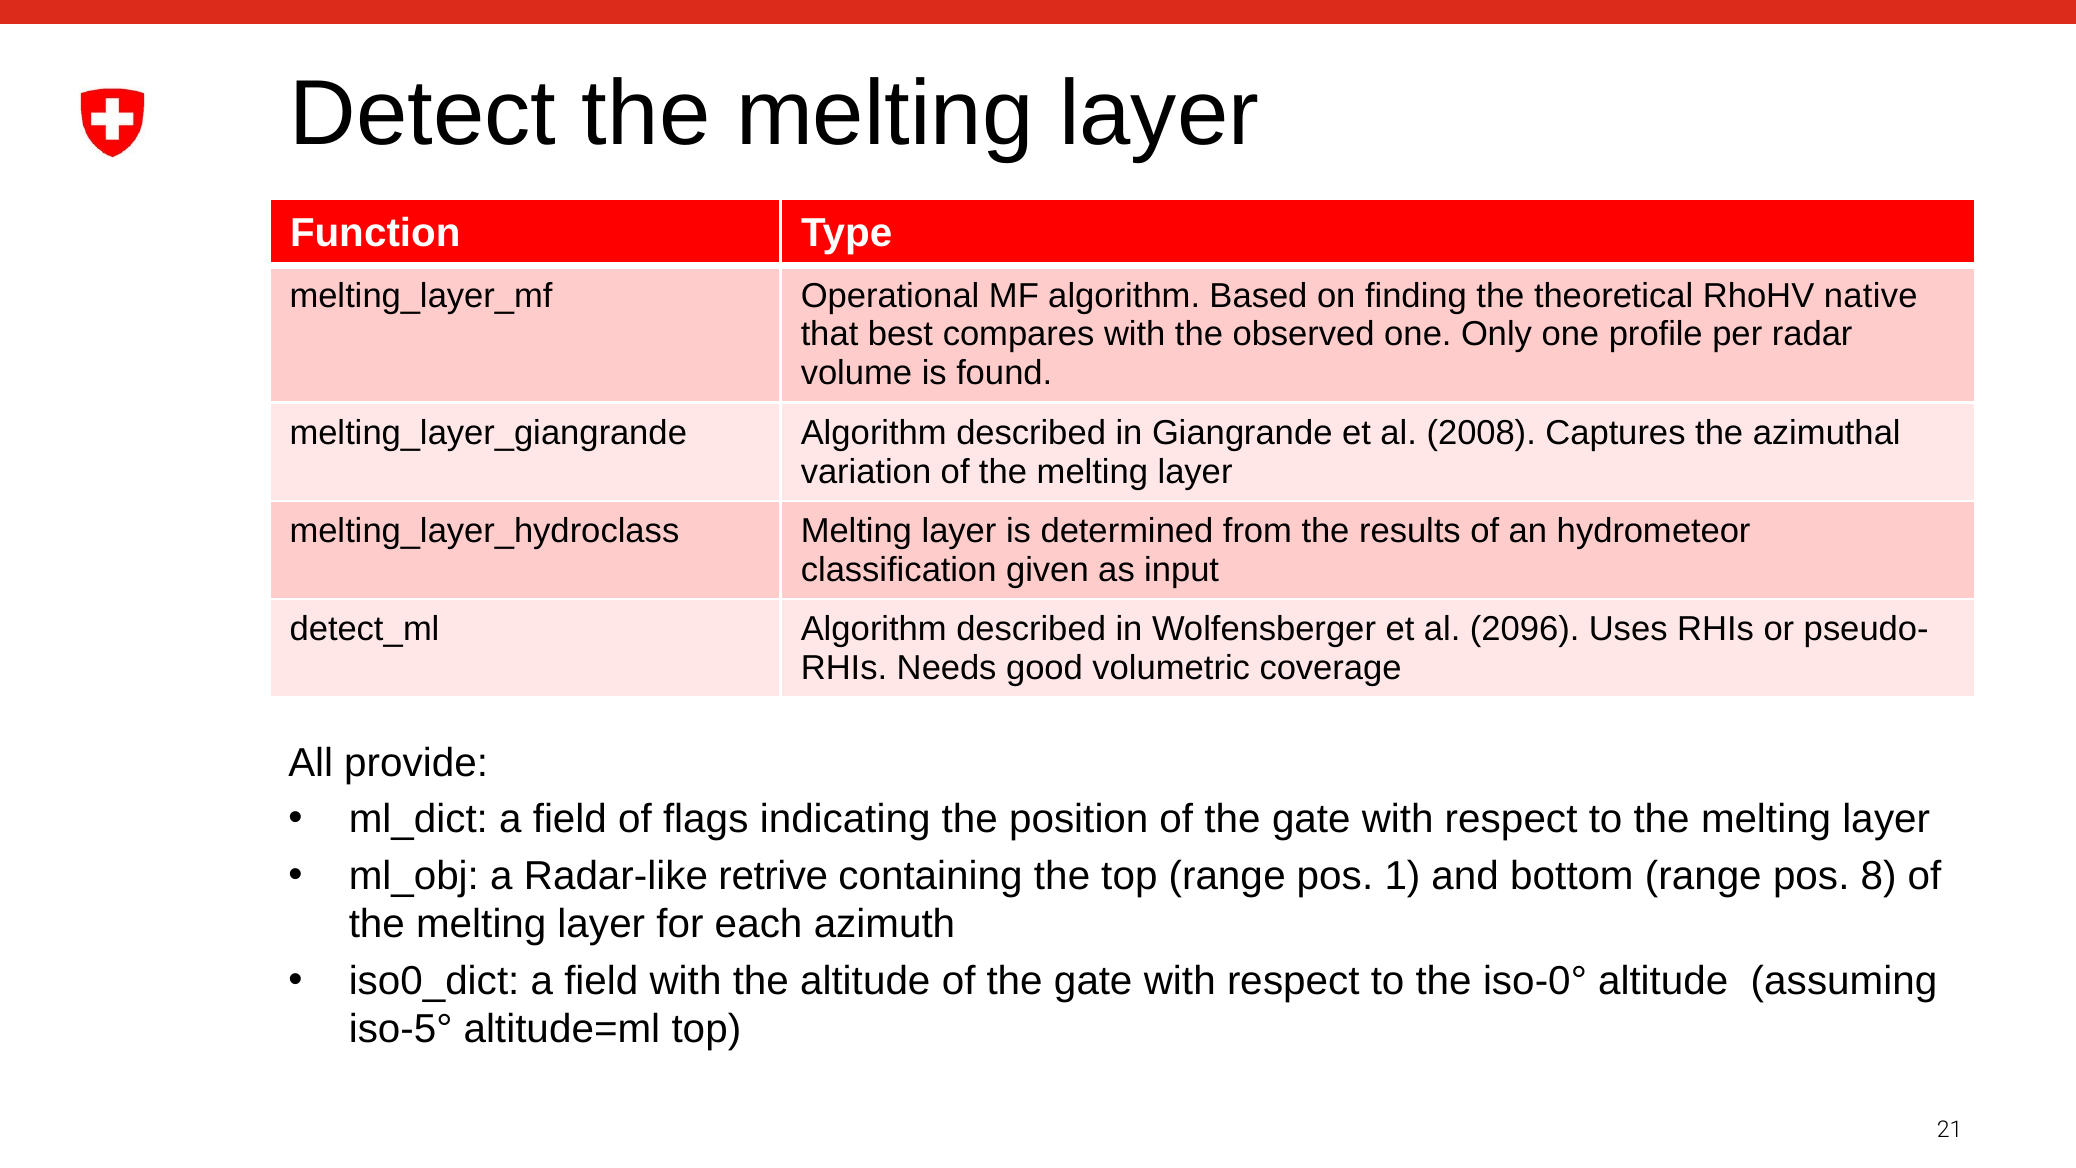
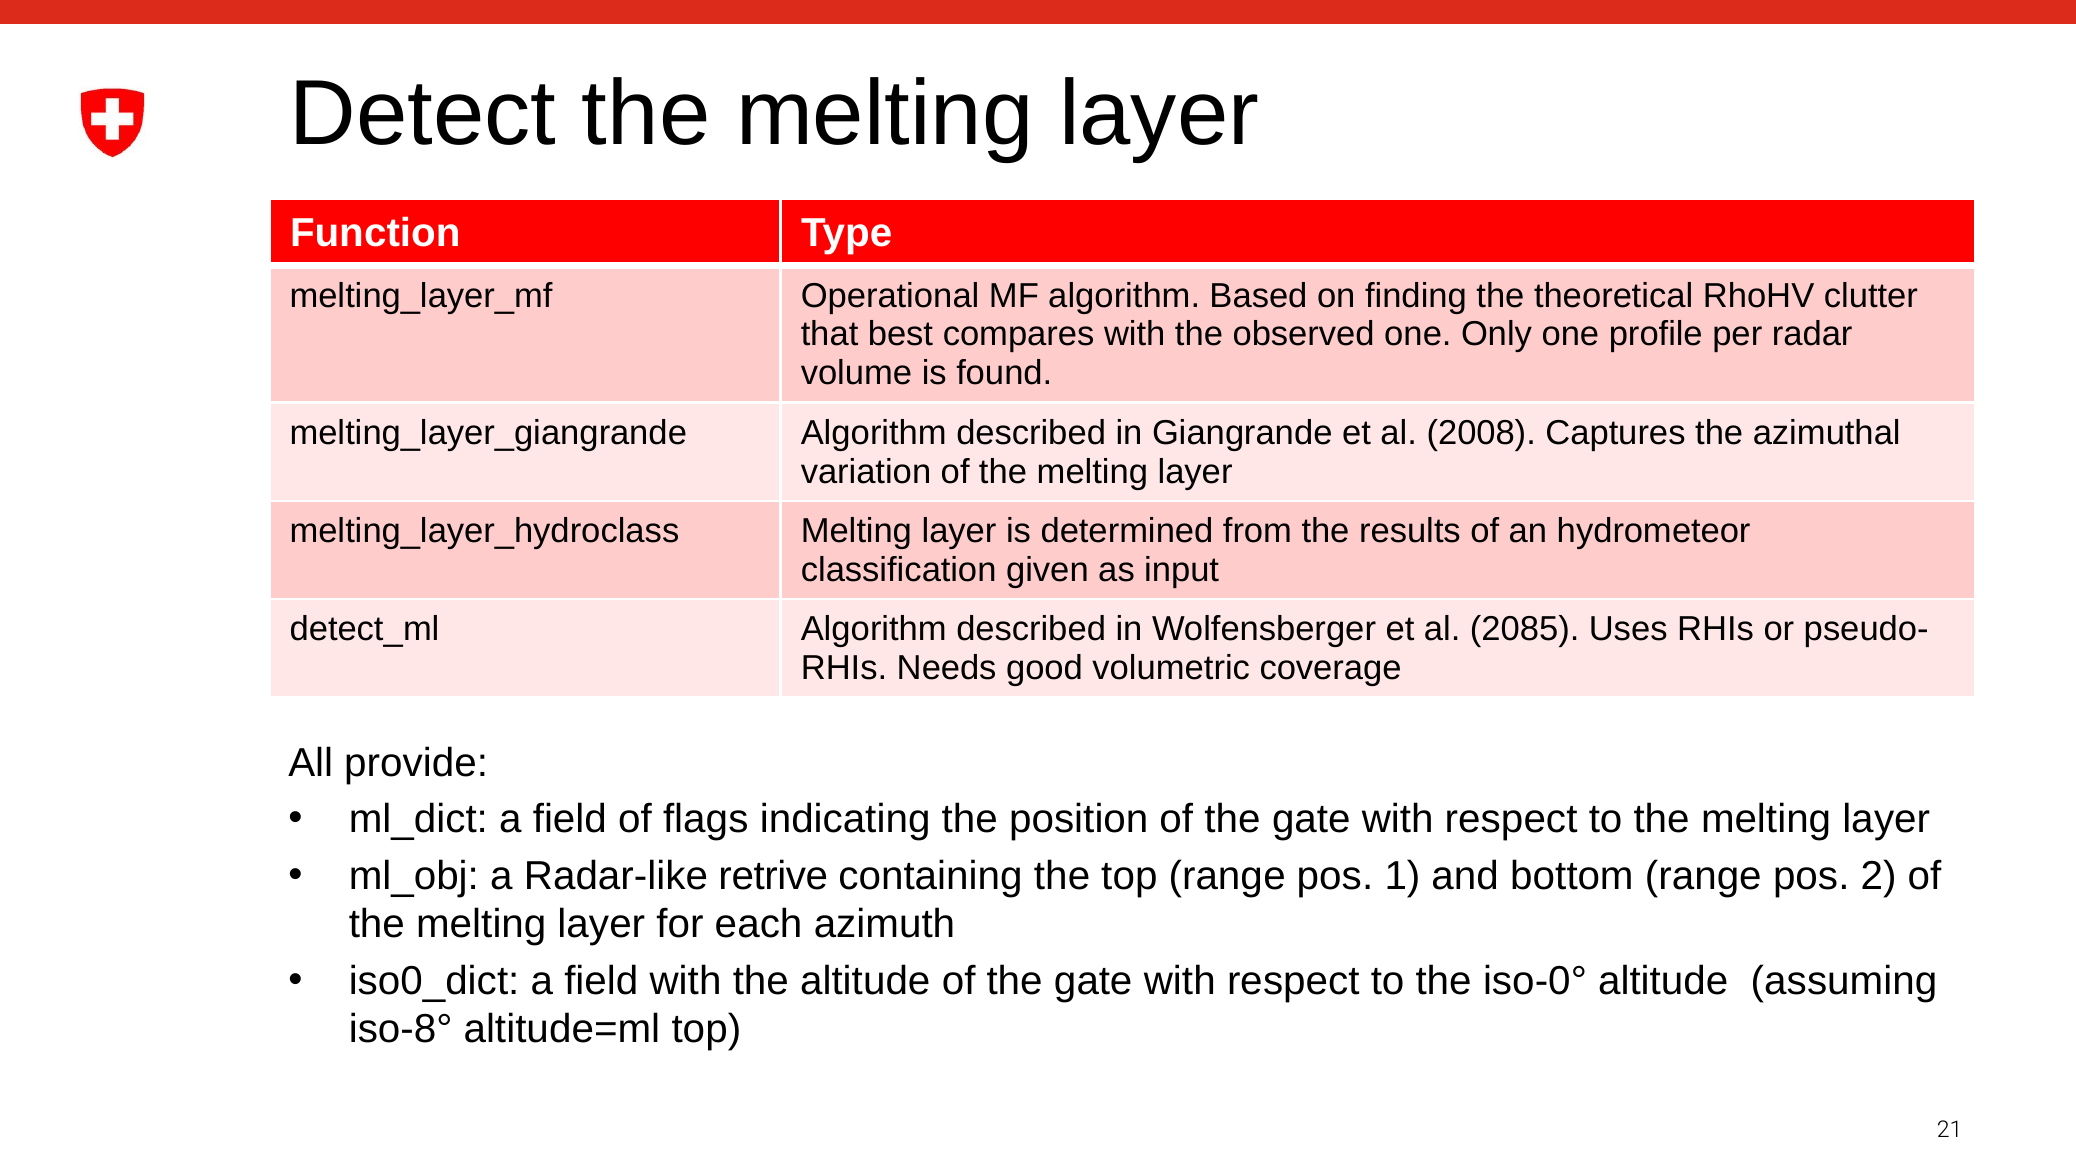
native: native -> clutter (1871, 296)
2096: 2096 -> 2085 (1525, 629)
8: 8 -> 2 (1879, 876)
iso-5°: iso-5° -> iso-8° (401, 1029)
